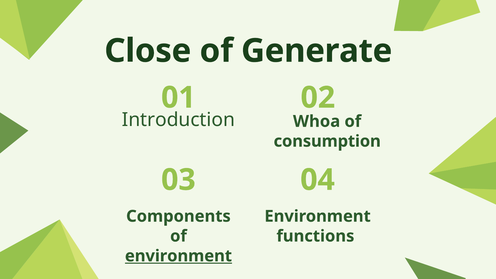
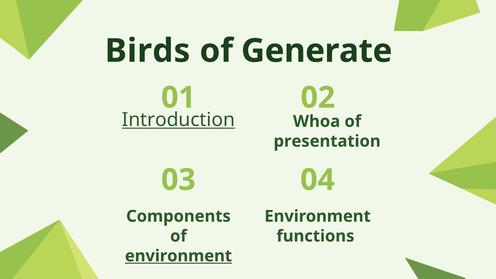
Close: Close -> Birds (148, 51)
Introduction underline: none -> present (178, 120)
consumption: consumption -> presentation (327, 141)
